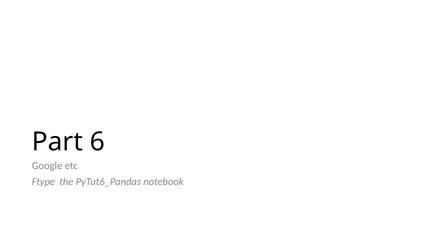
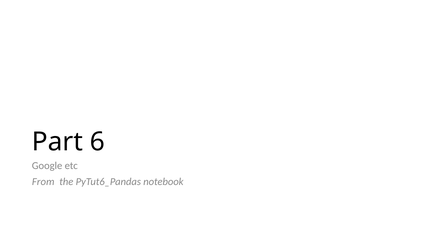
Ftype: Ftype -> From (43, 181)
